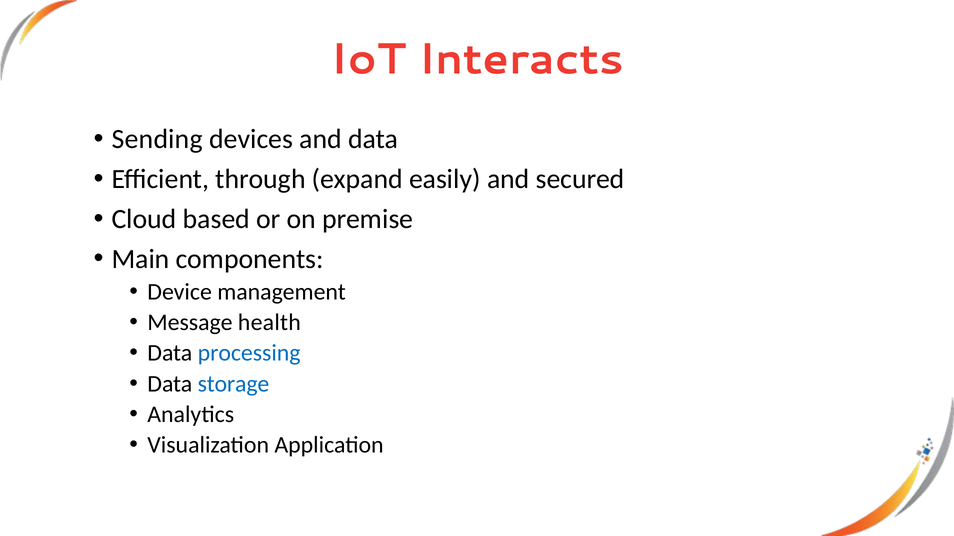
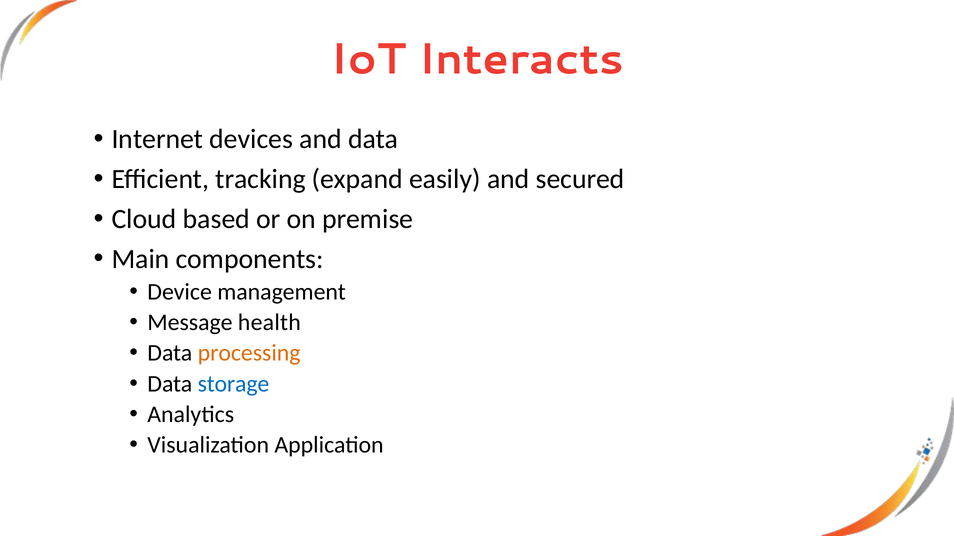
Sending: Sending -> Internet (157, 139)
through: through -> tracking (261, 179)
processing colour: blue -> orange (249, 353)
